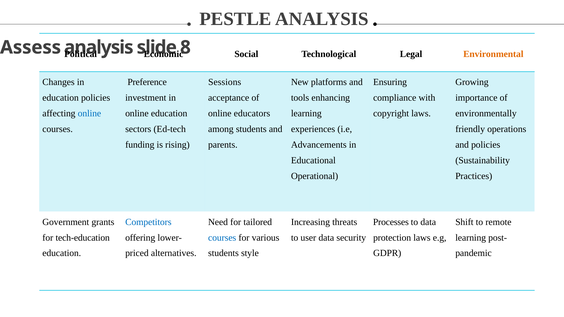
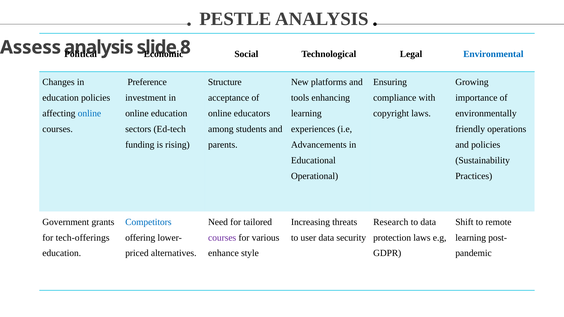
Environmental colour: orange -> blue (493, 54)
Sessions: Sessions -> Structure (225, 82)
Processes: Processes -> Research (391, 222)
tech-education: tech-education -> tech-offerings (83, 238)
courses colour: blue -> purple (222, 238)
students: students -> enhance (223, 253)
